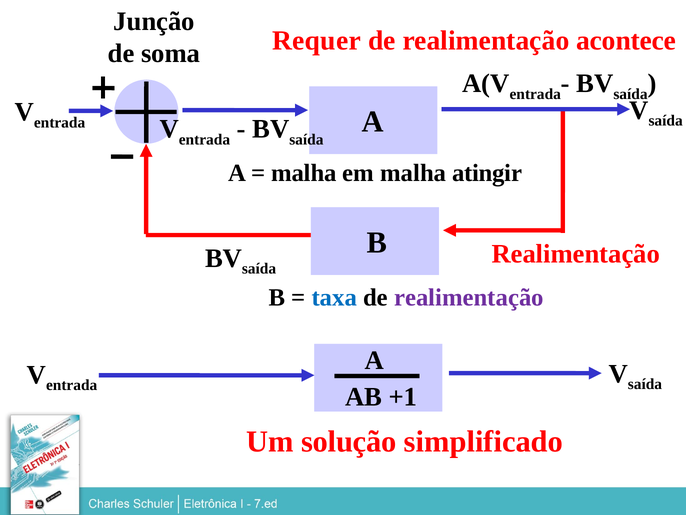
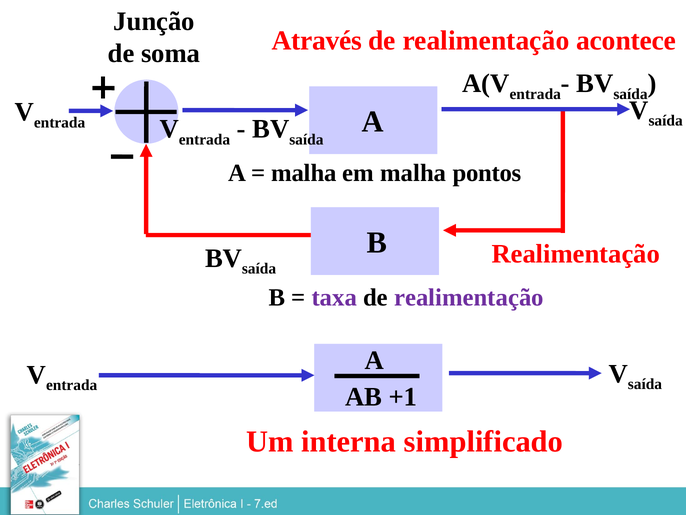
Requer: Requer -> Através (317, 41)
atingir: atingir -> pontos (487, 173)
taxa colour: blue -> purple (334, 297)
solução: solução -> interna (349, 441)
